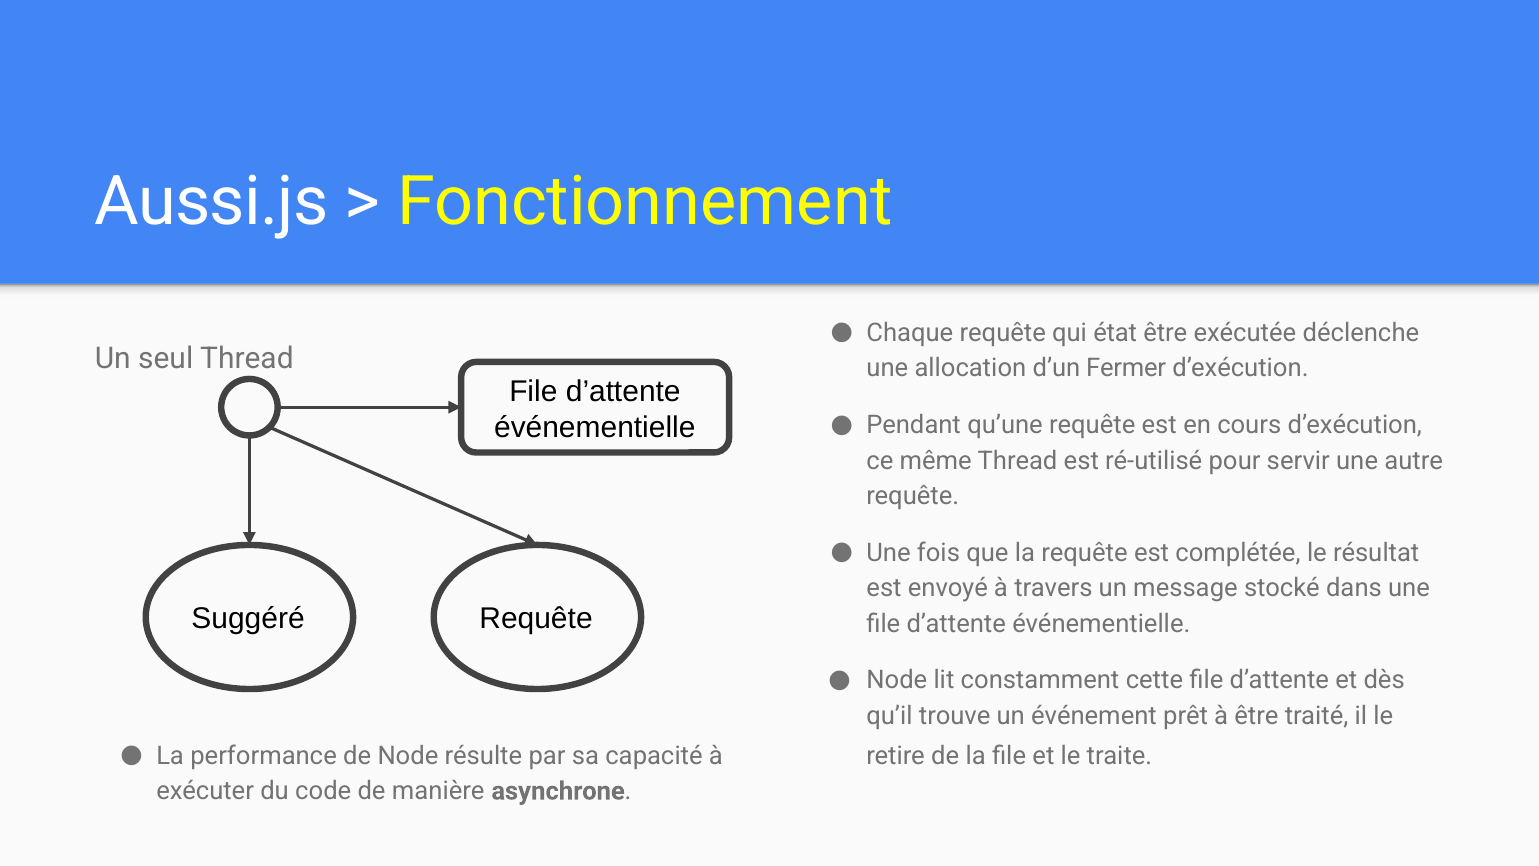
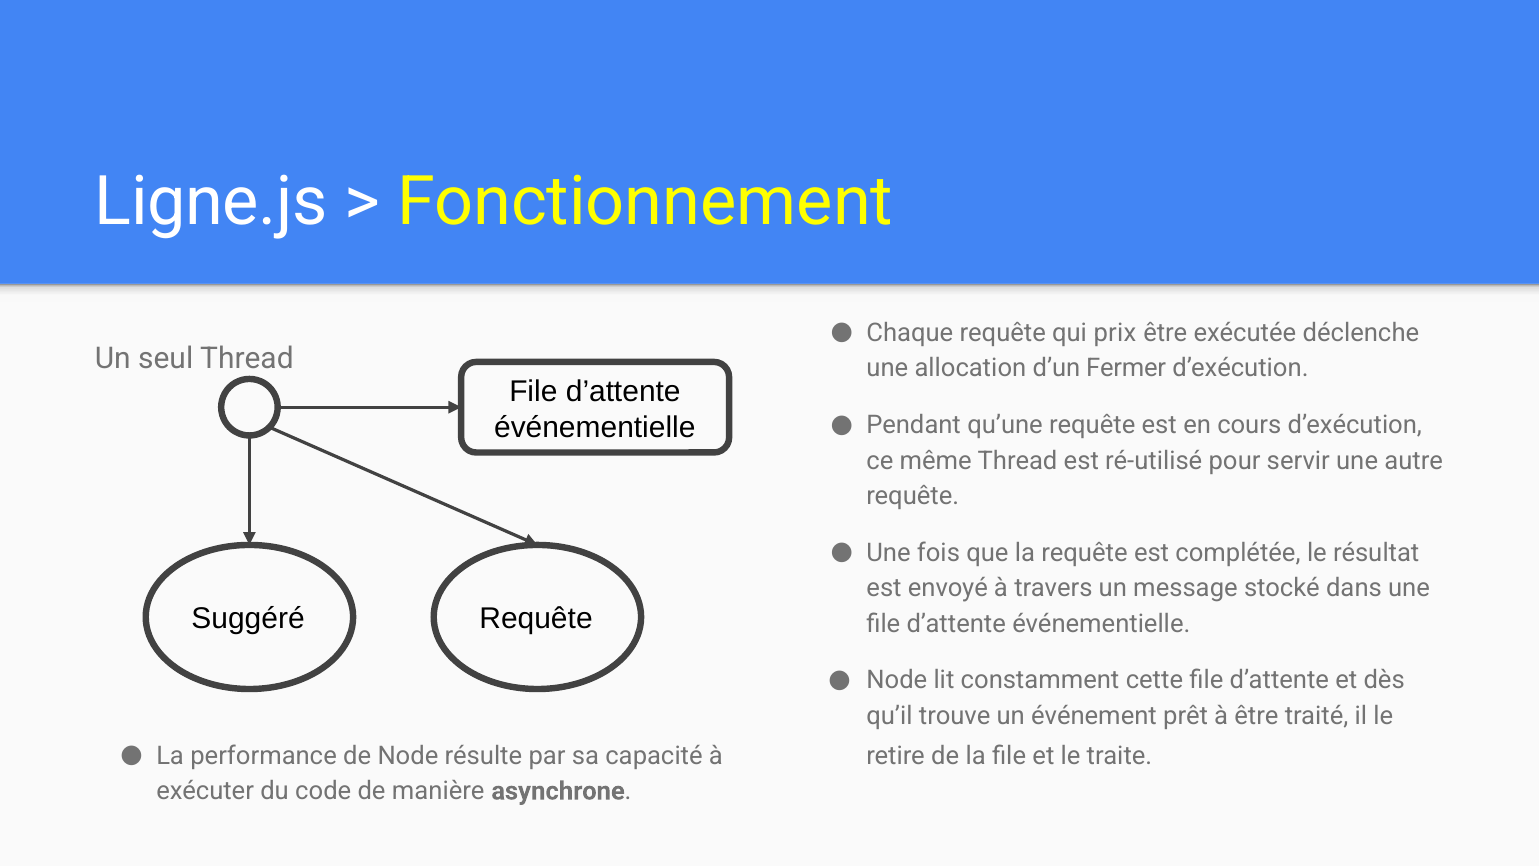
Aussi.js: Aussi.js -> Ligne.js (211, 202)
état: état -> prix (1115, 333)
